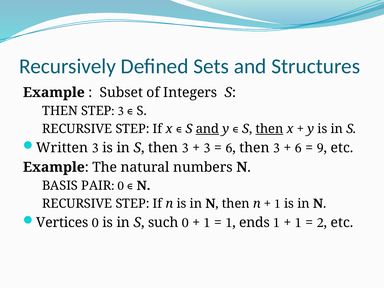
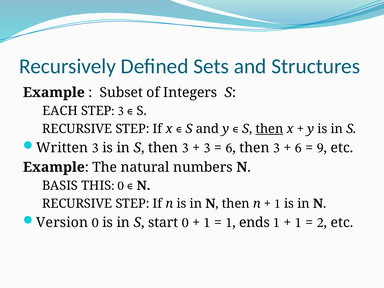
THEN: THEN -> EACH (60, 111)
and underline: present -> none (207, 129)
PAIR: PAIR -> THIS (96, 186)
Vertices: Vertices -> Version (62, 222)
such: such -> start (163, 222)
